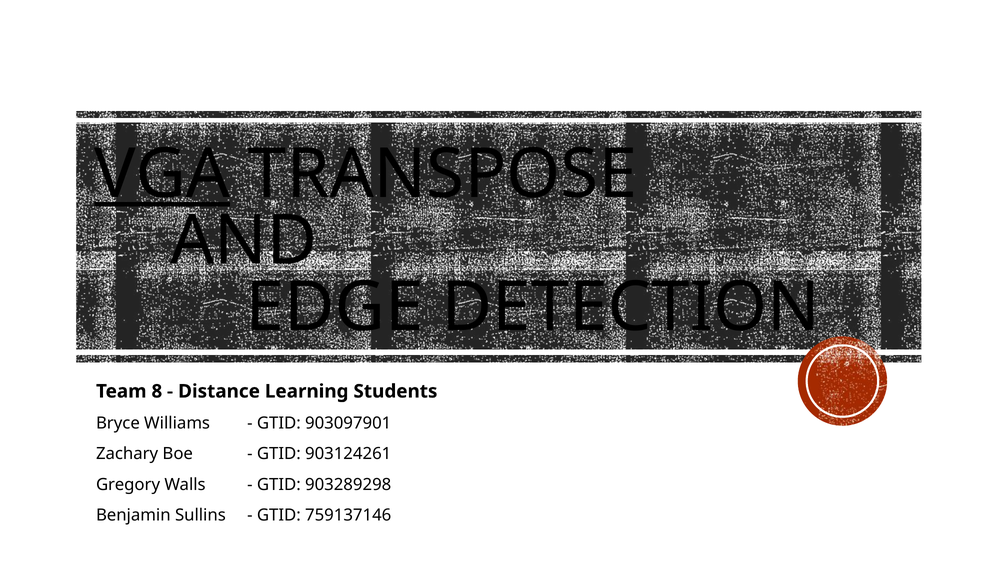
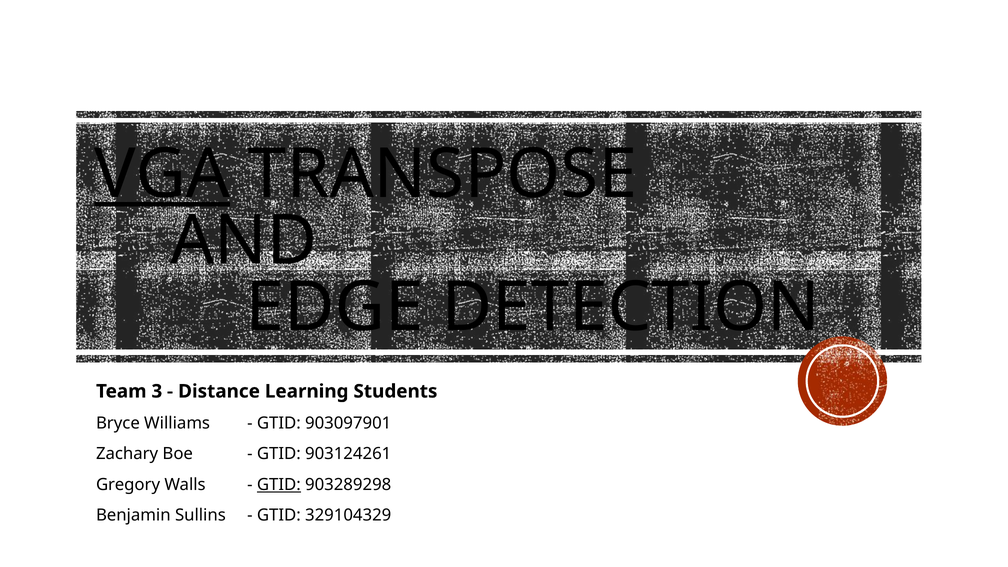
8: 8 -> 3 (157, 391)
GTID underline: none -> present (279, 485)
759137146: 759137146 -> 329104329 (348, 515)
